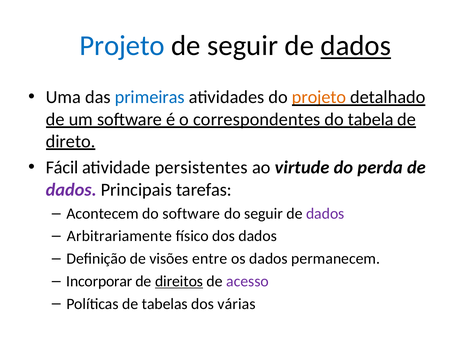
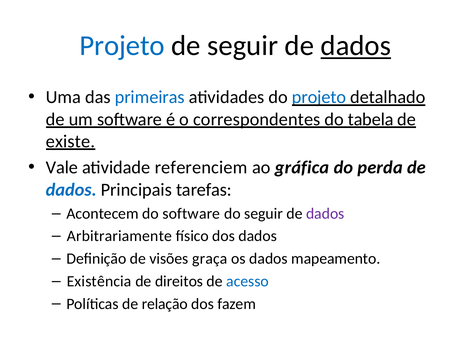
projeto colour: orange -> blue (319, 97)
direto: direto -> existe (71, 141)
Fácil: Fácil -> Vale (62, 167)
persistentes: persistentes -> referenciem (201, 167)
virtude: virtude -> gráfica (302, 167)
dados colour: purple -> blue (71, 189)
entre: entre -> graça (210, 258)
permanecem: permanecem -> mapeamento (336, 258)
Incorporar: Incorporar -> Existência (99, 281)
direitos underline: present -> none (179, 281)
acesso colour: purple -> blue (248, 281)
tabelas: tabelas -> relação (165, 303)
várias: várias -> fazem (237, 303)
